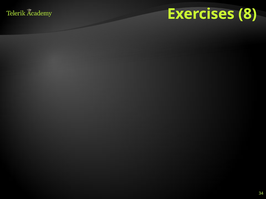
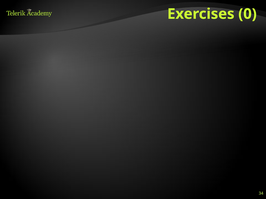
Exercises 8: 8 -> 0 (247, 14)
